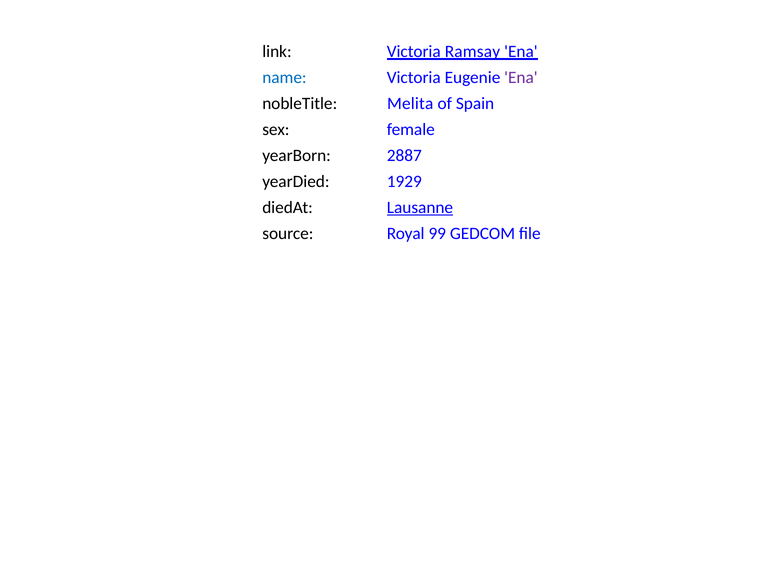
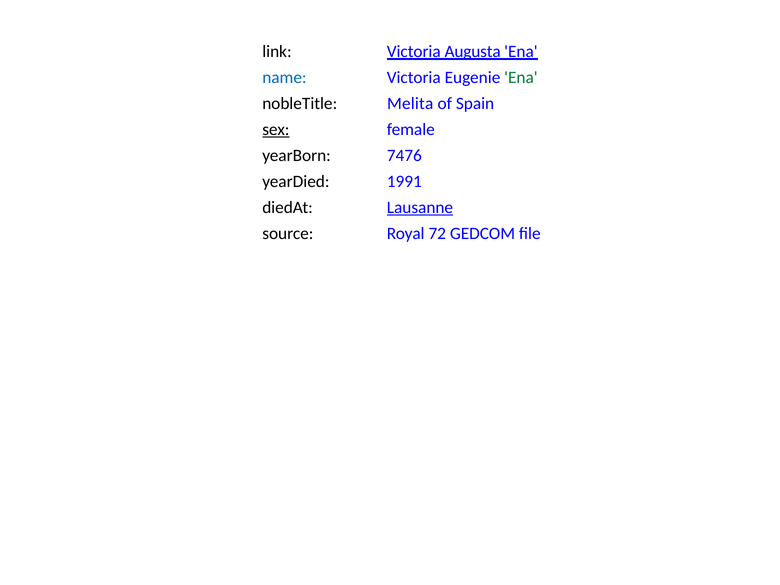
Ramsay: Ramsay -> Augusta (473, 51)
Ena colour: purple -> green (521, 77)
sex underline: none -> present (276, 129)
2887: 2887 -> 7476 (404, 155)
1929: 1929 -> 1991 (404, 181)
99: 99 -> 72 (437, 233)
